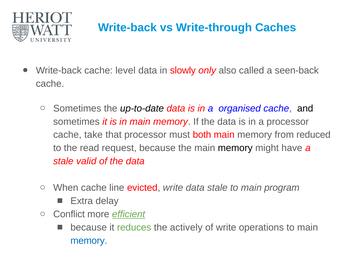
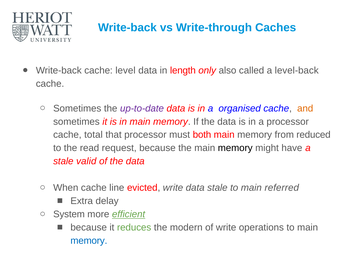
slowly: slowly -> length (183, 70)
seen-back: seen-back -> level-back (297, 70)
up-to-date colour: black -> purple (142, 109)
and colour: black -> orange (305, 109)
take: take -> total (93, 135)
program: program -> referred (282, 188)
Conflict: Conflict -> System (69, 215)
actively: actively -> modern (186, 228)
